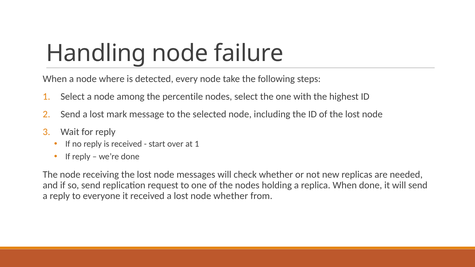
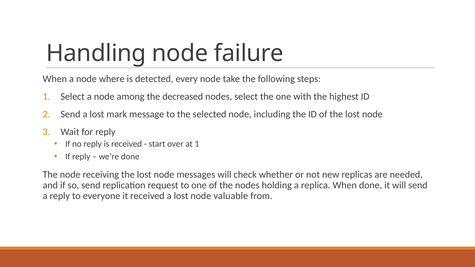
percentile: percentile -> decreased (183, 97)
node whether: whether -> valuable (231, 196)
